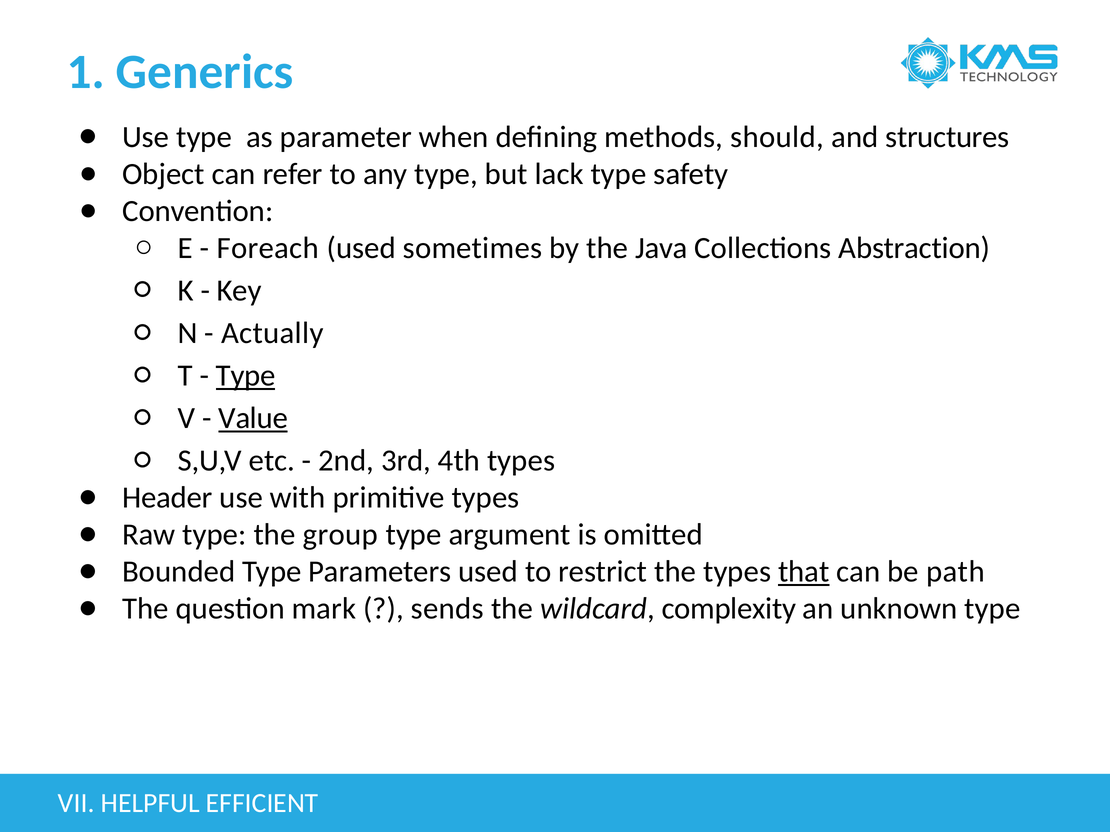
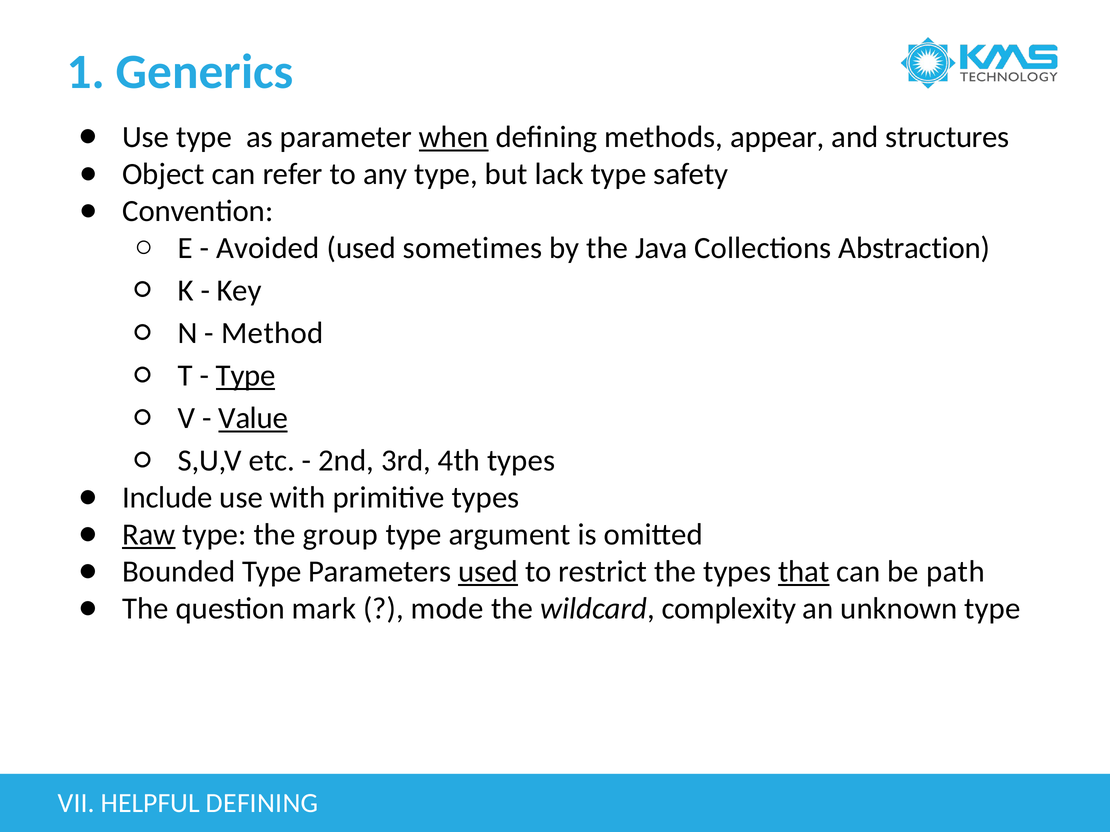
when underline: none -> present (454, 137)
should: should -> appear (777, 137)
Foreach: Foreach -> Avoided (268, 248)
Actually: Actually -> Method (272, 333)
Header: Header -> Include (167, 498)
Raw underline: none -> present (149, 535)
used underline: none -> present (488, 572)
sends: sends -> mode (447, 609)
HELPFUL EFFICIENT: EFFICIENT -> DEFINING (262, 804)
